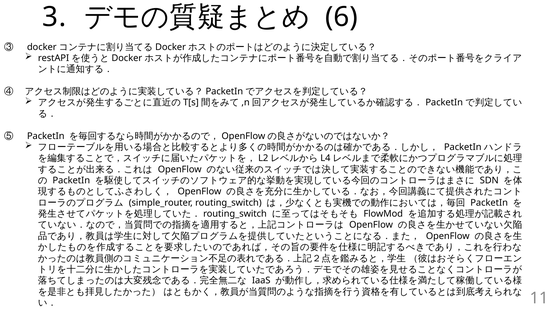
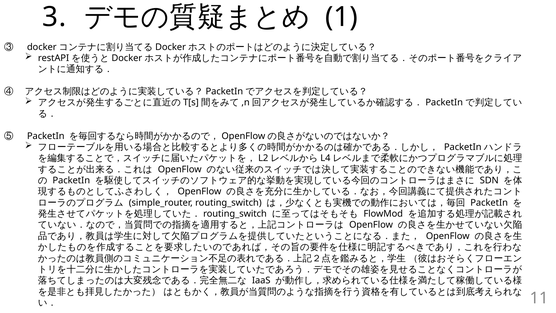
6: 6 -> 1 (342, 17)
